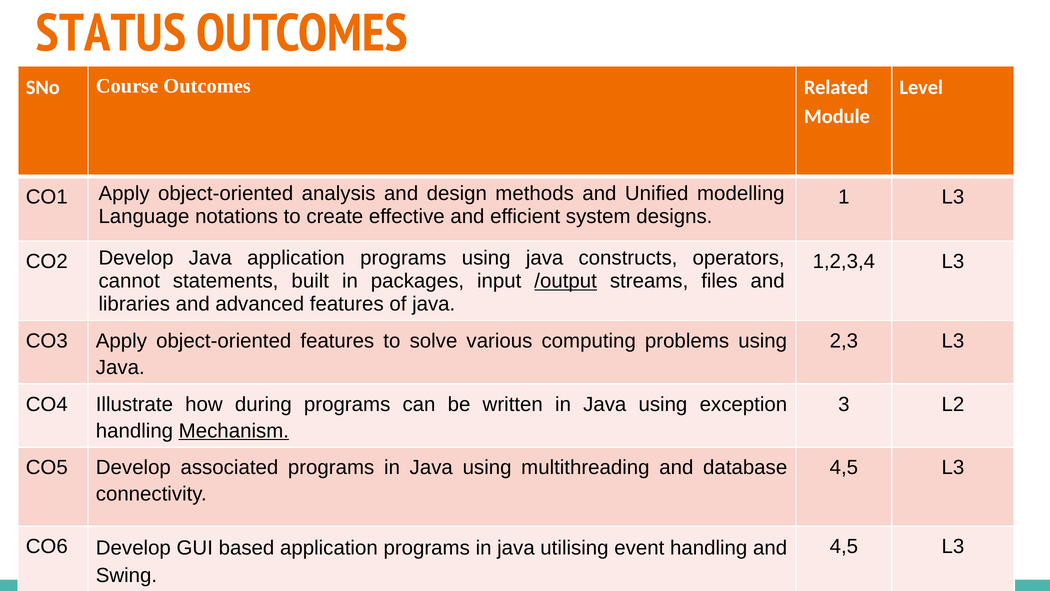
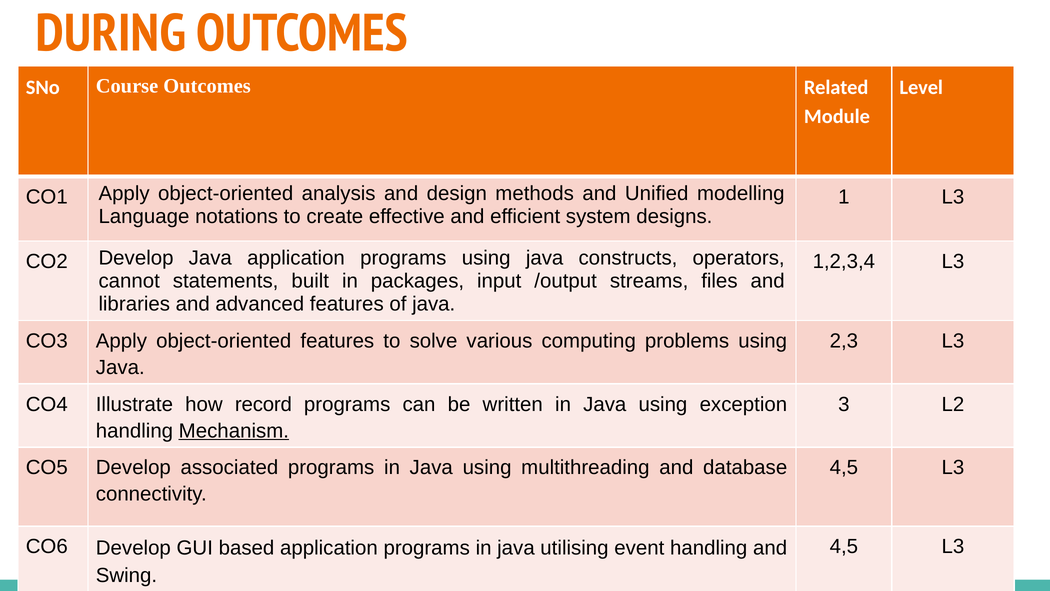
STATUS: STATUS -> DURING (111, 33)
/output underline: present -> none (566, 281)
during: during -> record (263, 404)
